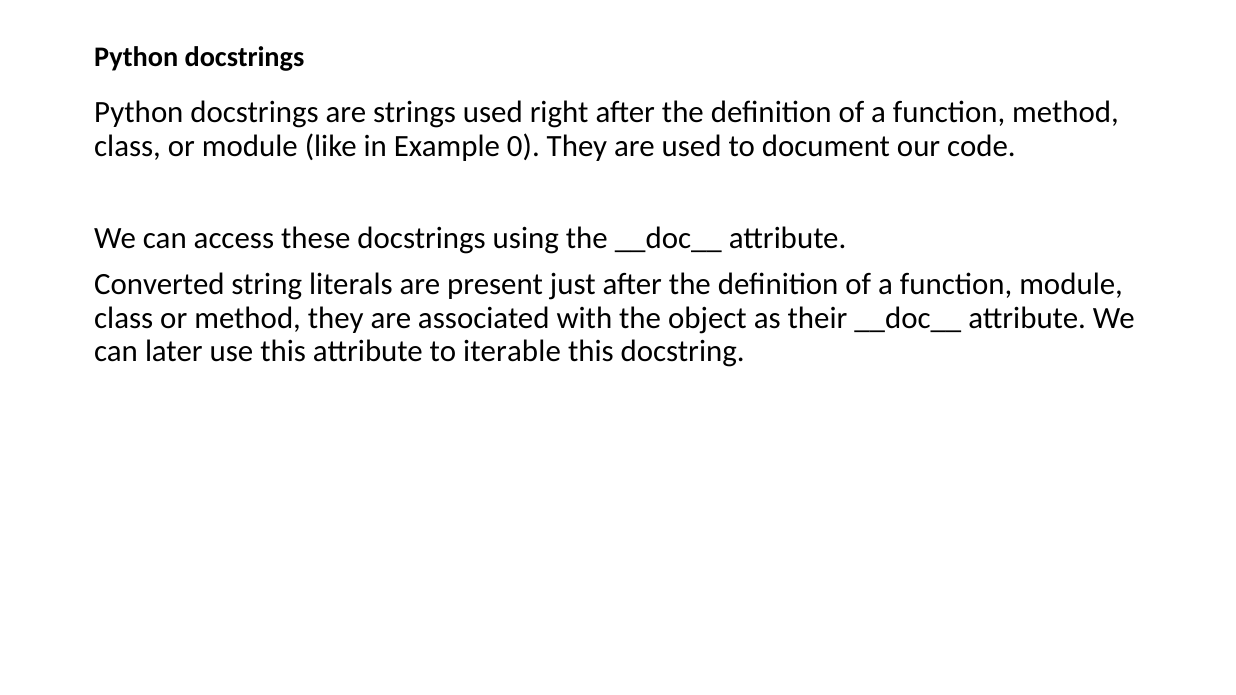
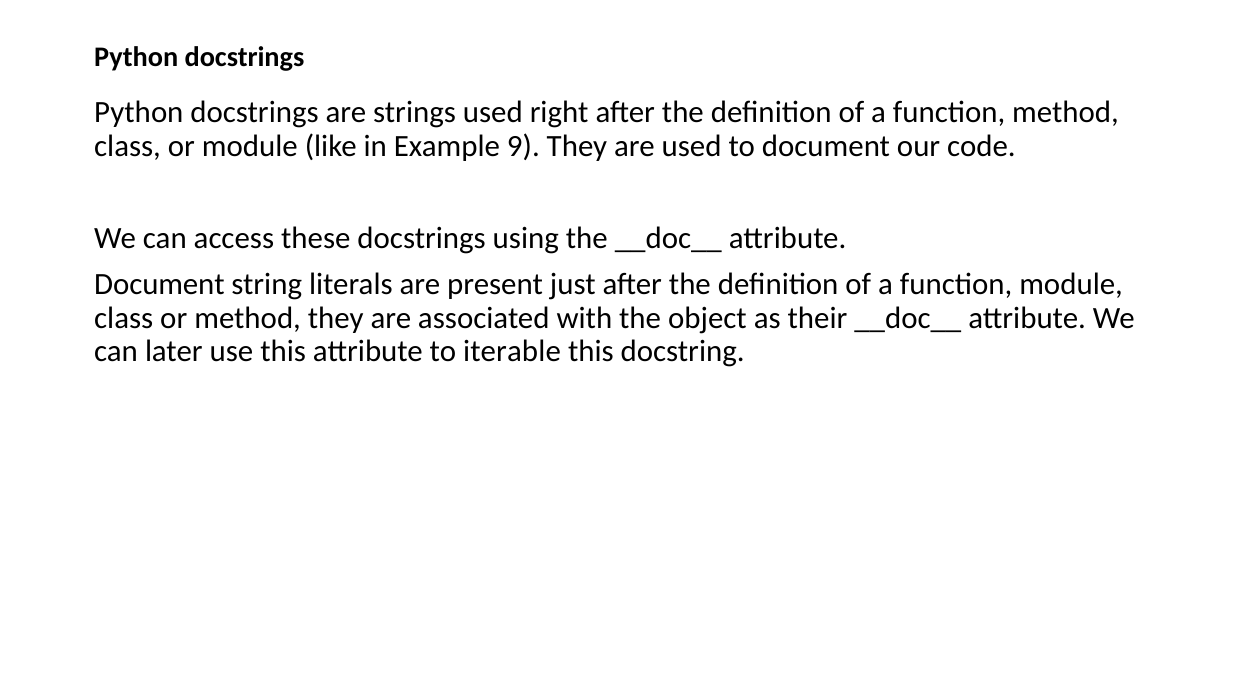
0: 0 -> 9 (523, 146)
Converted: Converted -> Document (159, 285)
